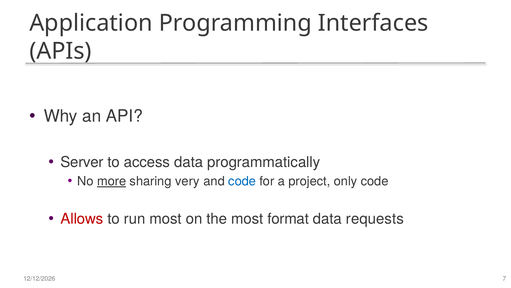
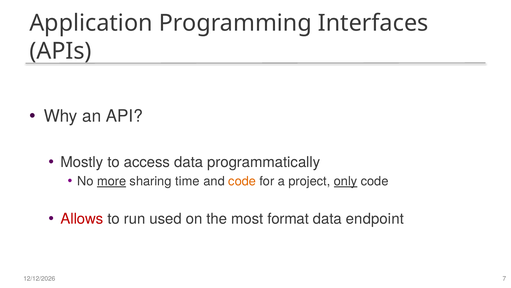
Server: Server -> Mostly (82, 162)
very: very -> time (187, 181)
code colour: blue -> orange (242, 181)
only underline: none -> present (346, 181)
run most: most -> used (166, 219)
requests: requests -> endpoint (375, 219)
